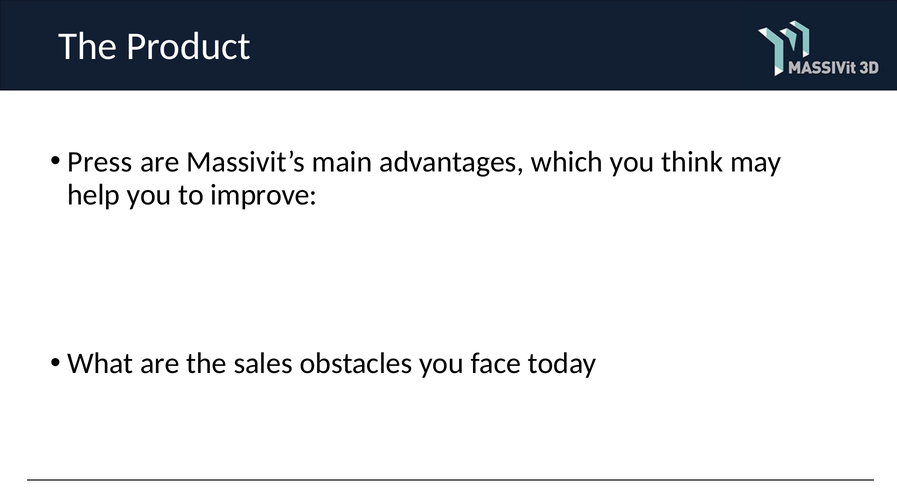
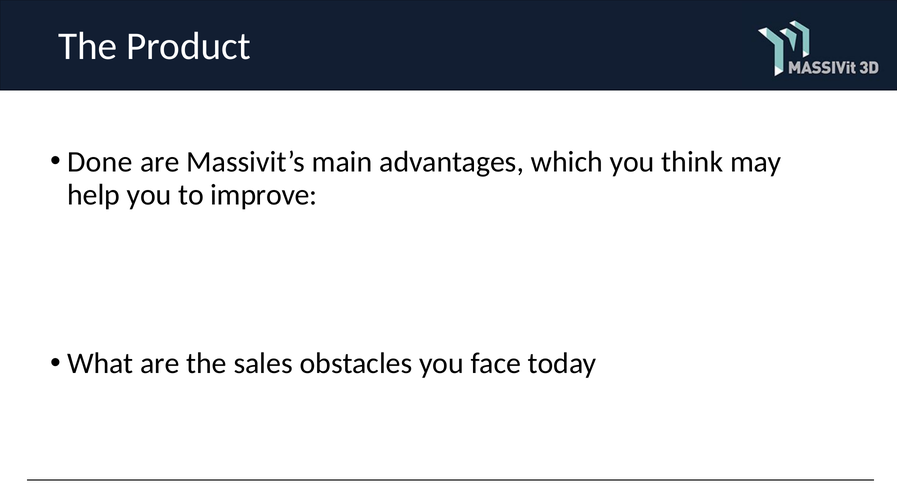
Press: Press -> Done (100, 162)
